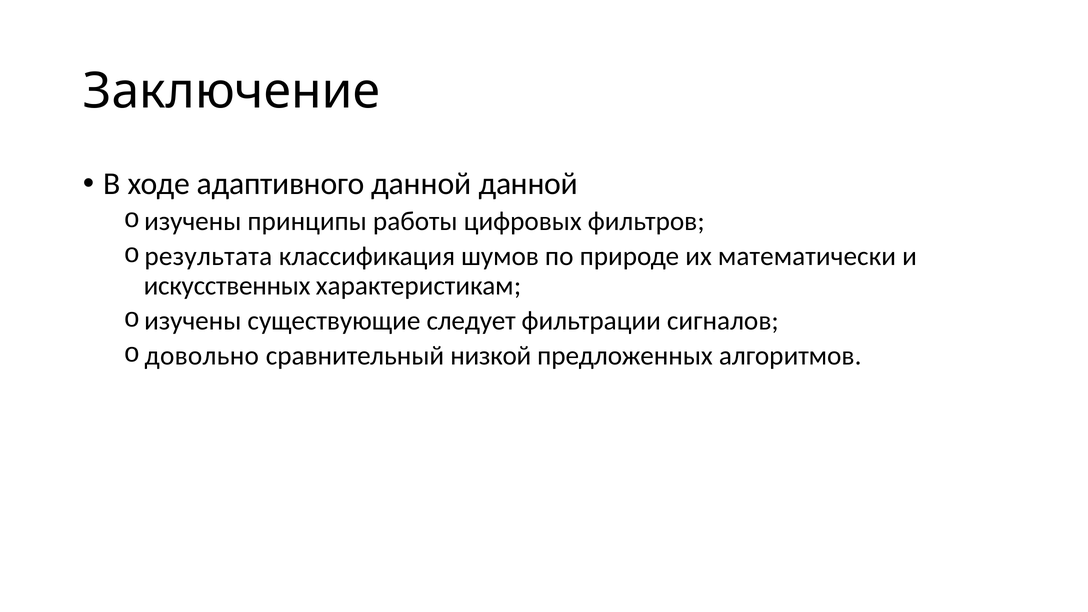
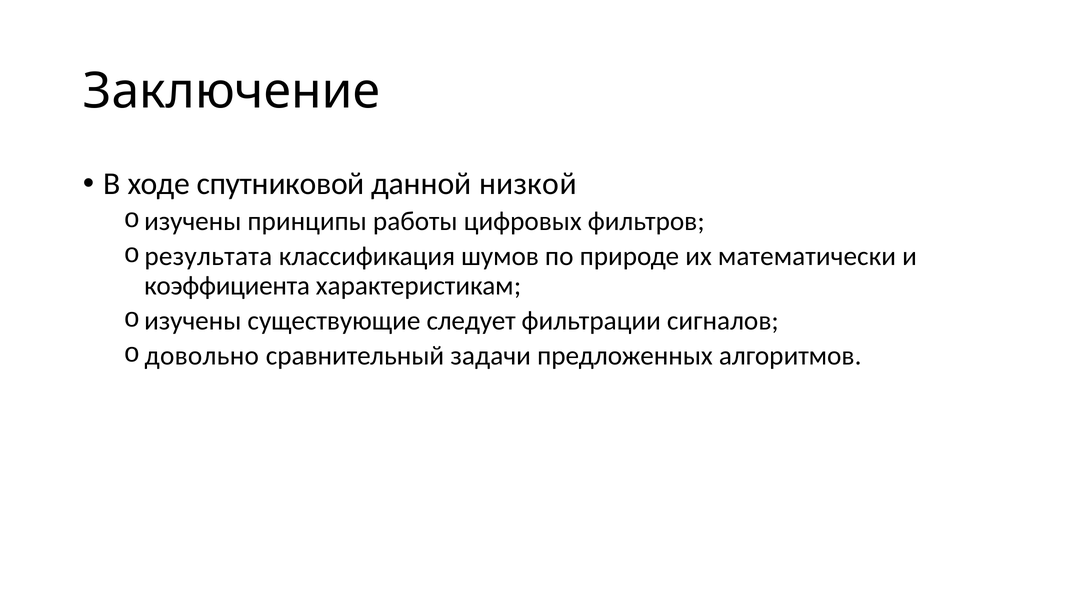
адаптивного: адаптивного -> спутниковой (281, 184)
данной данной: данной -> низкой (528, 184)
искусственных: искусственных -> коэффициента (227, 286)
низкой: низкой -> задачи (491, 356)
